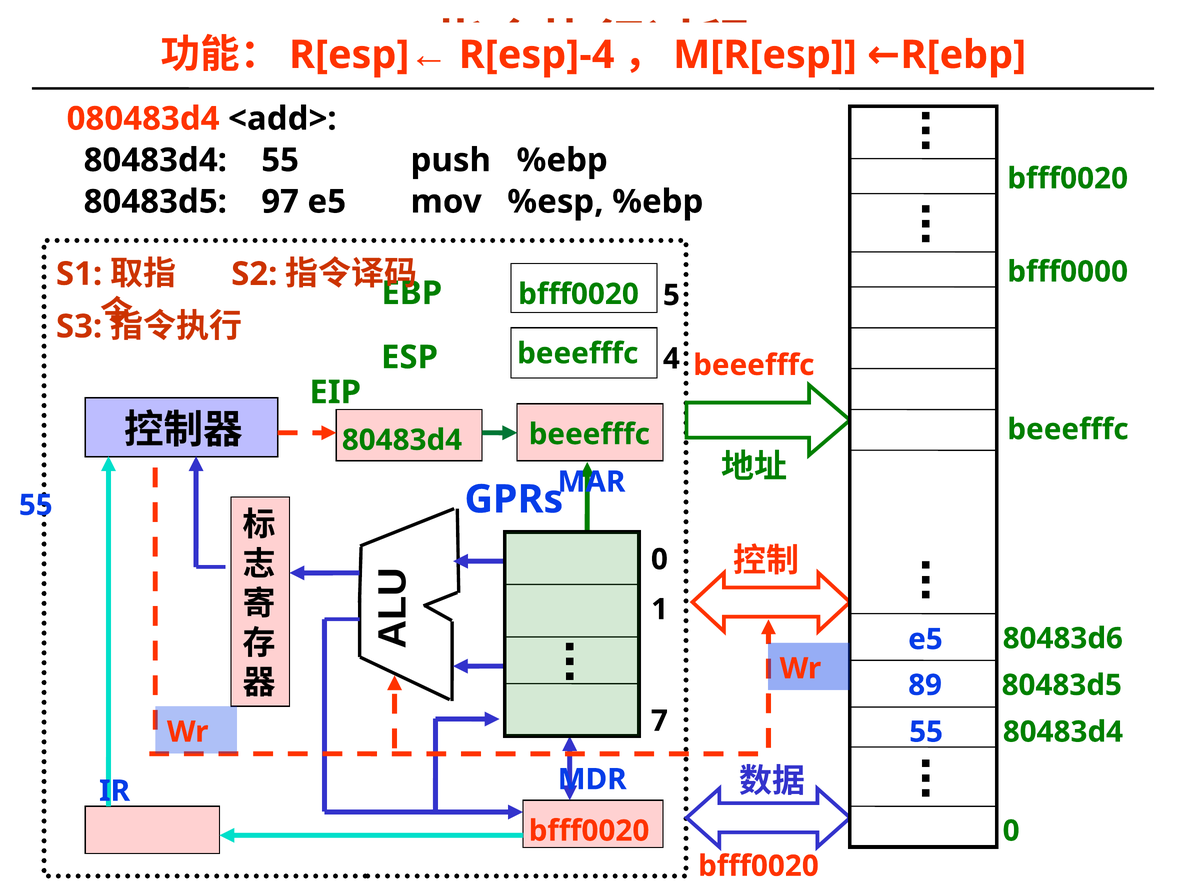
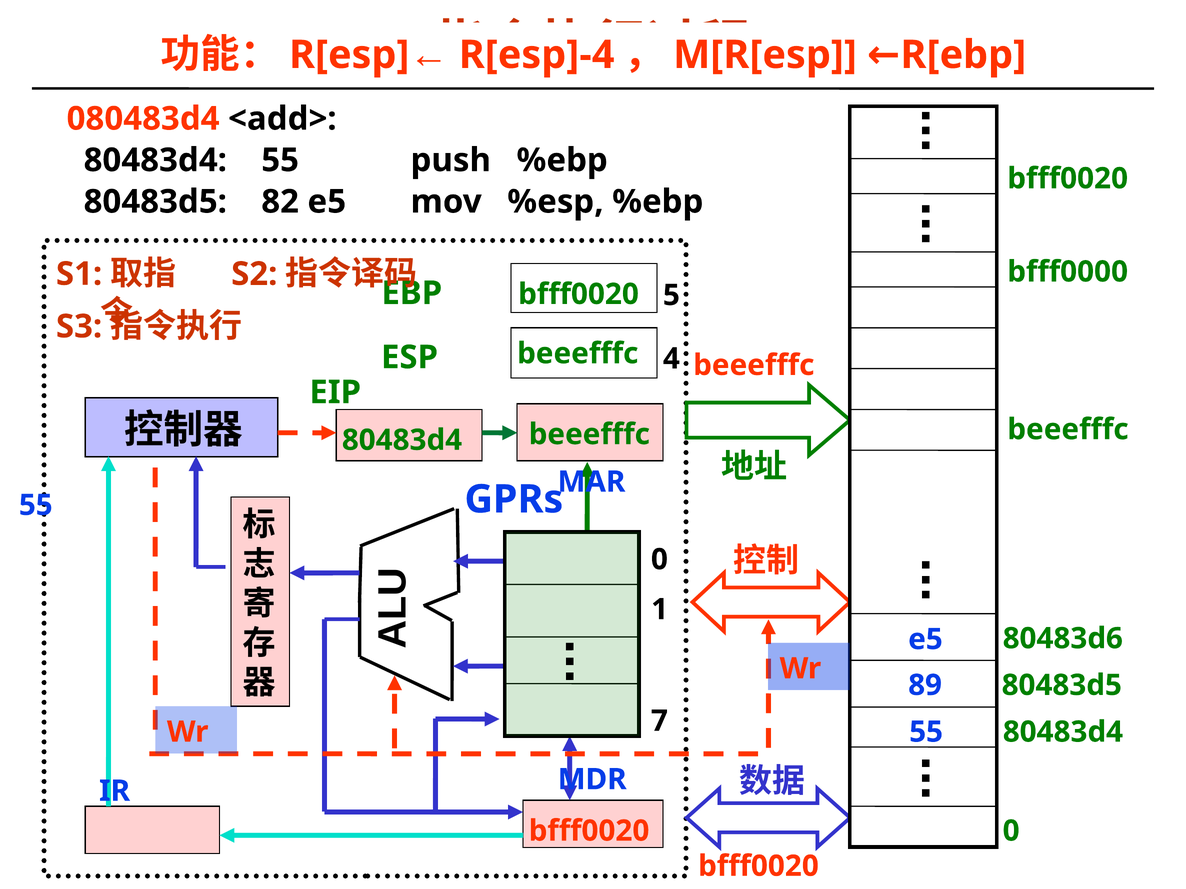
97: 97 -> 82 (280, 202)
